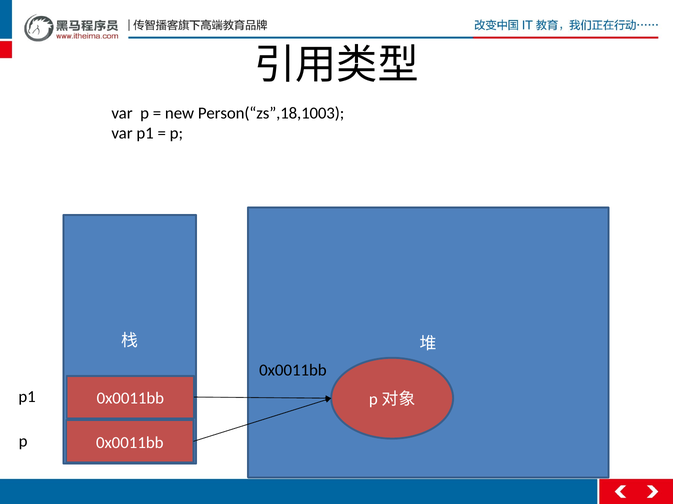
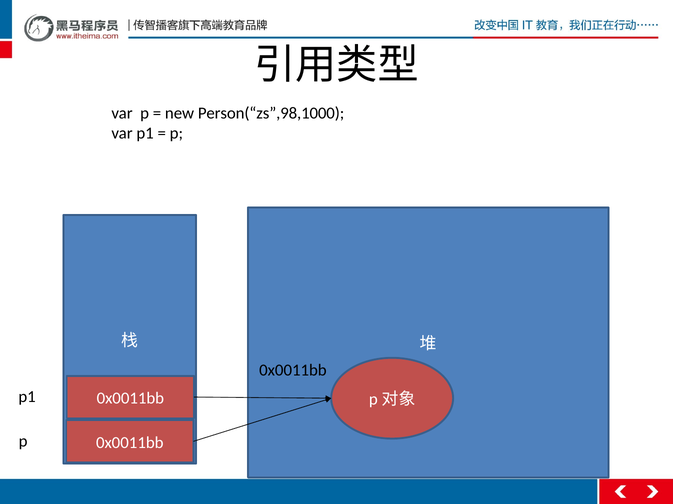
Person(“zs”,18,1003: Person(“zs”,18,1003 -> Person(“zs”,98,1000 (271, 113)
